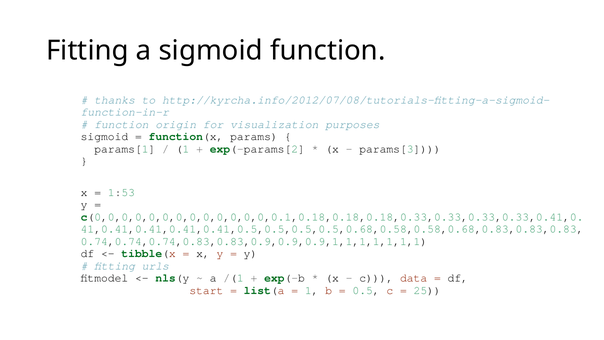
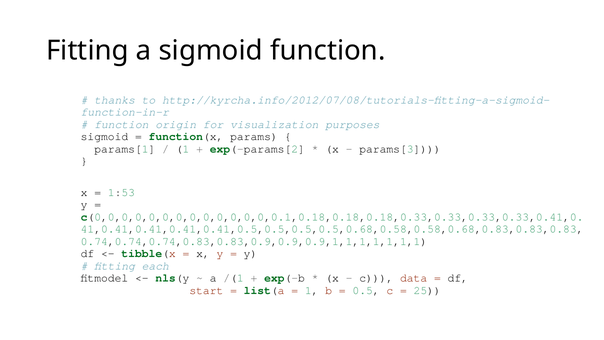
urls: urls -> each (155, 266)
